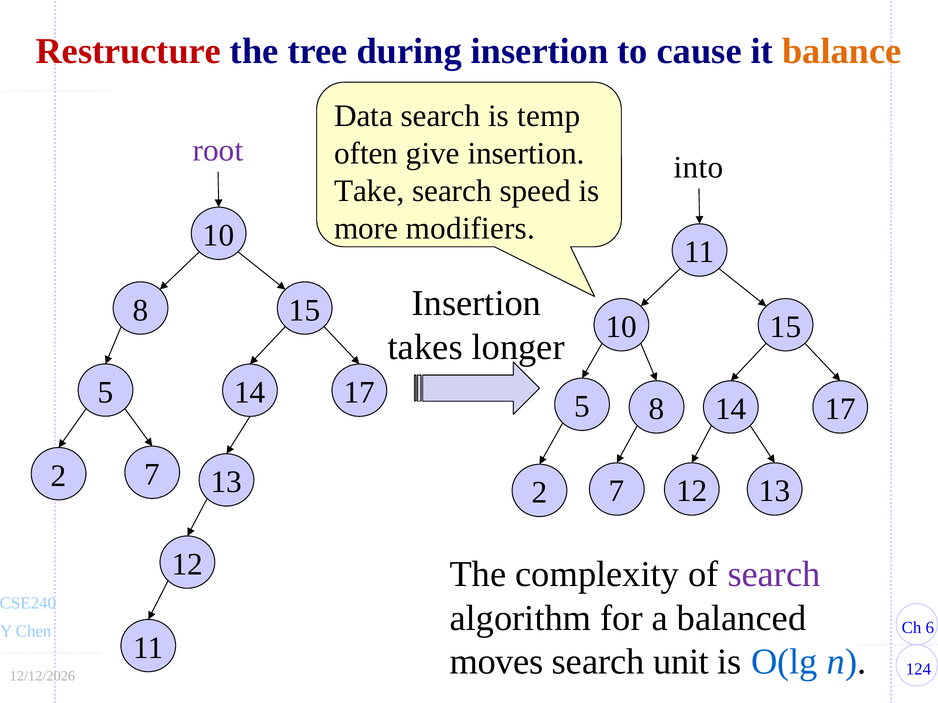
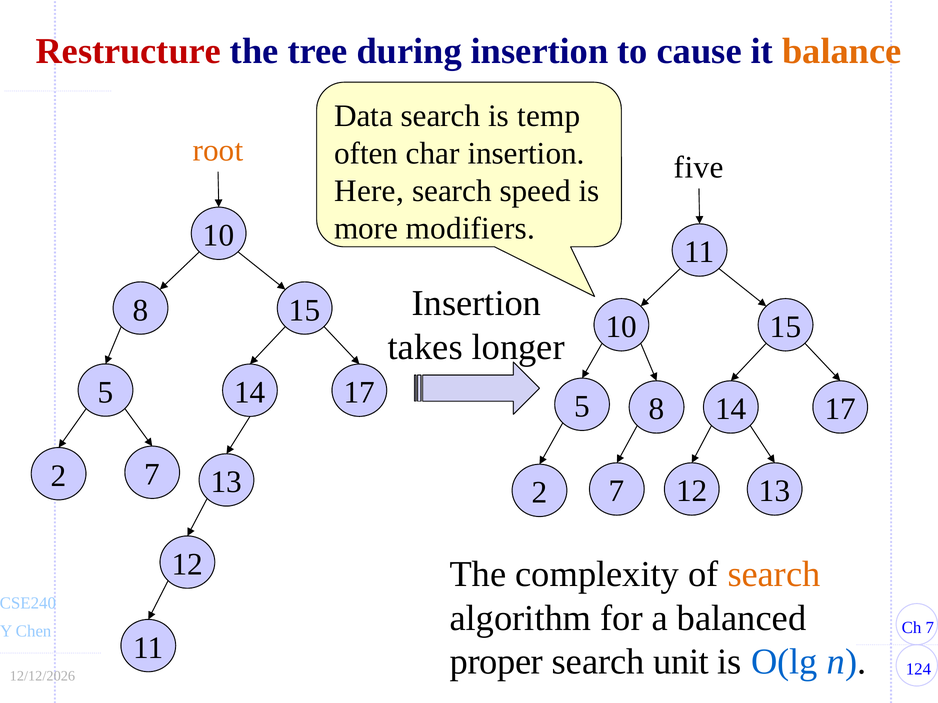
root colour: purple -> orange (218, 151)
give: give -> char (433, 153)
into: into -> five (699, 167)
Take: Take -> Here (369, 191)
search colour: purple -> orange (774, 575)
6: 6 -> 7 (930, 628)
moves: moves -> proper (496, 662)
